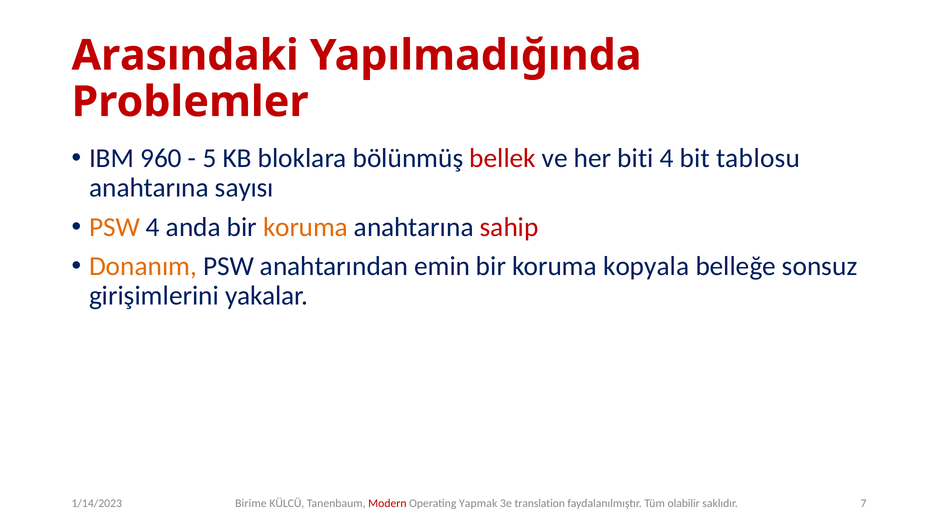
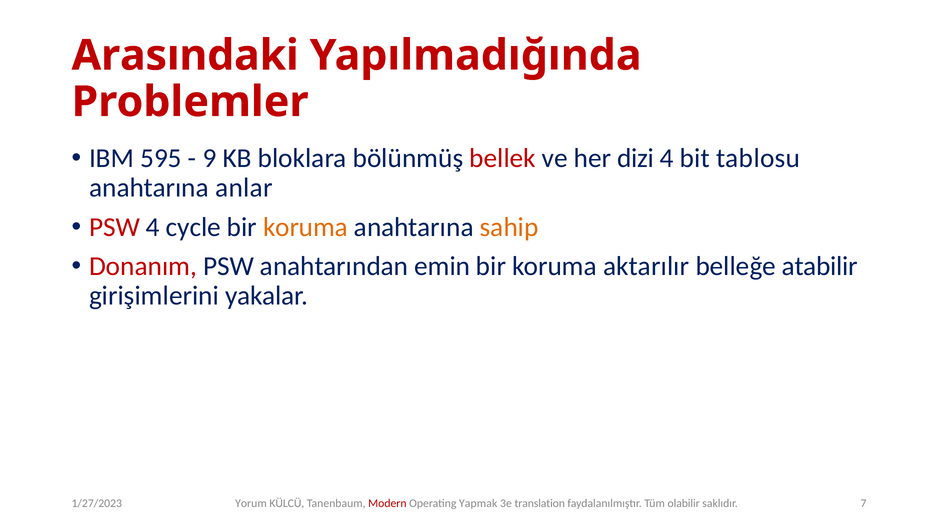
960: 960 -> 595 (161, 159)
5: 5 -> 9 (209, 159)
biti: biti -> dizi (636, 159)
sayısı: sayısı -> anlar (244, 188)
PSW colour: orange -> red (115, 227)
anda: anda -> cycle (193, 227)
sahip colour: red -> orange (509, 227)
Donanım colour: orange -> red (143, 267)
kopyala: kopyala -> aktarılır (646, 267)
sonsuz: sonsuz -> atabilir (820, 267)
Birime: Birime -> Yorum (251, 504)
1/14/2023: 1/14/2023 -> 1/27/2023 (97, 504)
